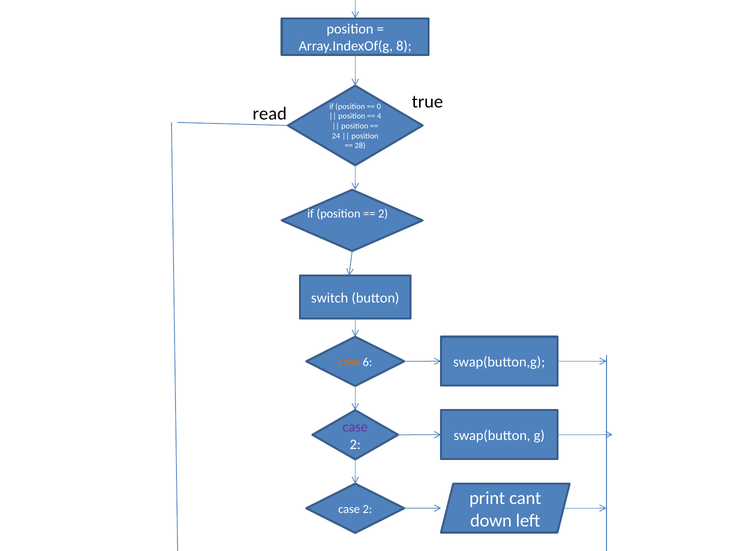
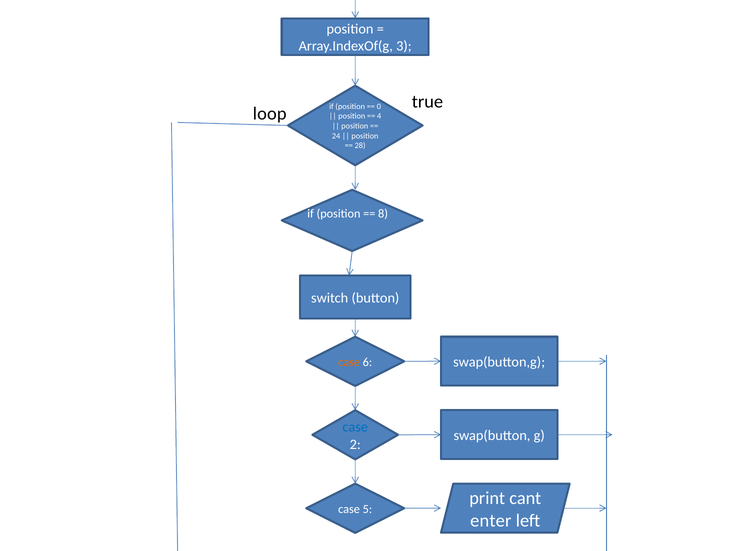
8: 8 -> 3 (404, 46)
read: read -> loop (270, 114)
2: 2 -> 8 (383, 214)
case colour: purple -> blue (355, 427)
2: 2 -> 5 (367, 509)
down: down -> enter (491, 521)
